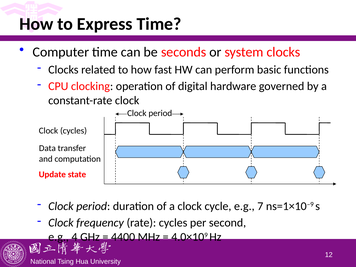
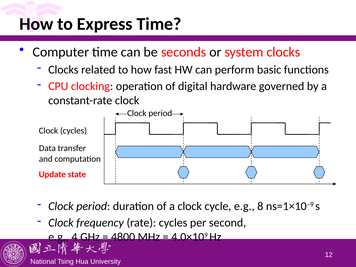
7: 7 -> 8 (260, 206)
4400: 4400 -> 4800 (123, 237)
